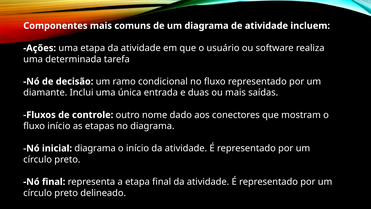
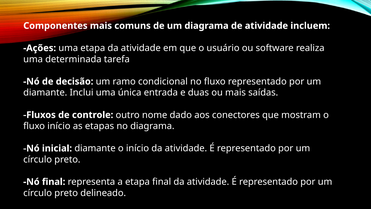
inicial diagrama: diagrama -> diamante (95, 148)
